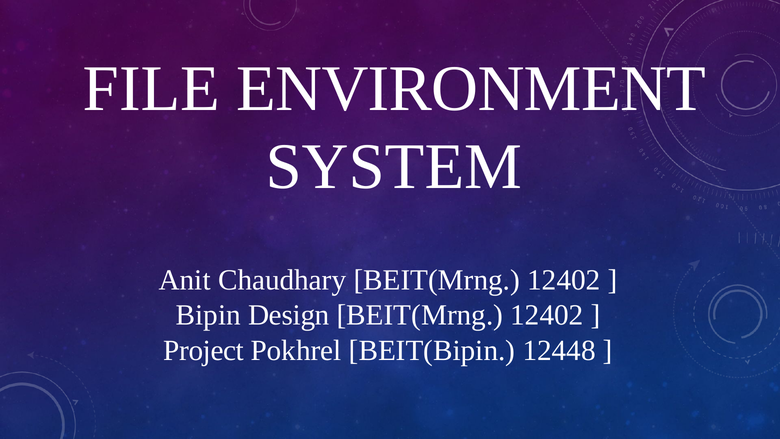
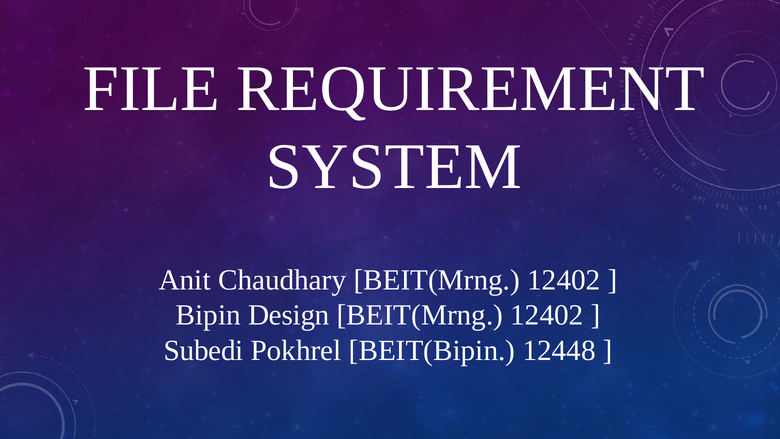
ENVIRONMENT: ENVIRONMENT -> REQUIREMENT (471, 89)
Project: Project -> Subedi (204, 350)
